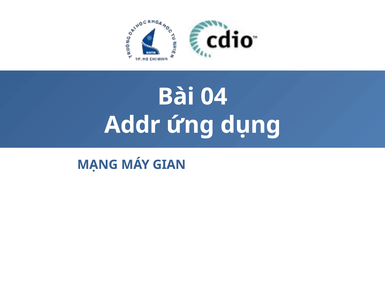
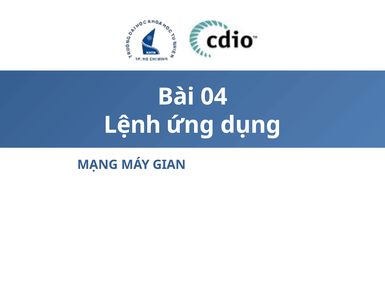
Addr: Addr -> Lệnh (132, 125)
